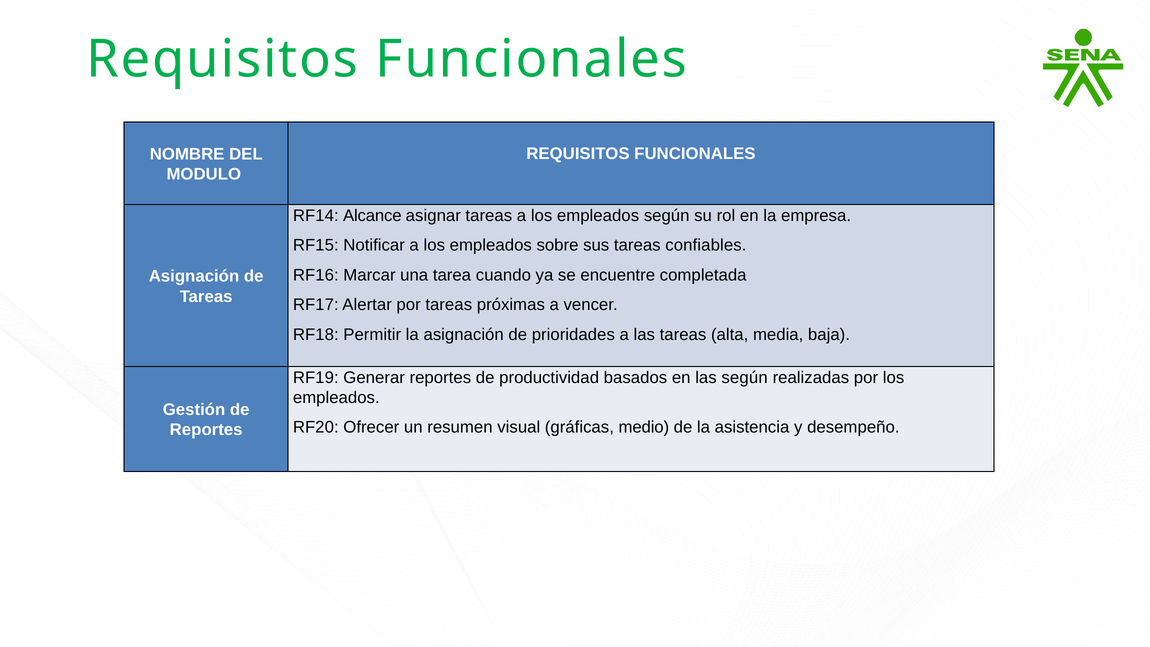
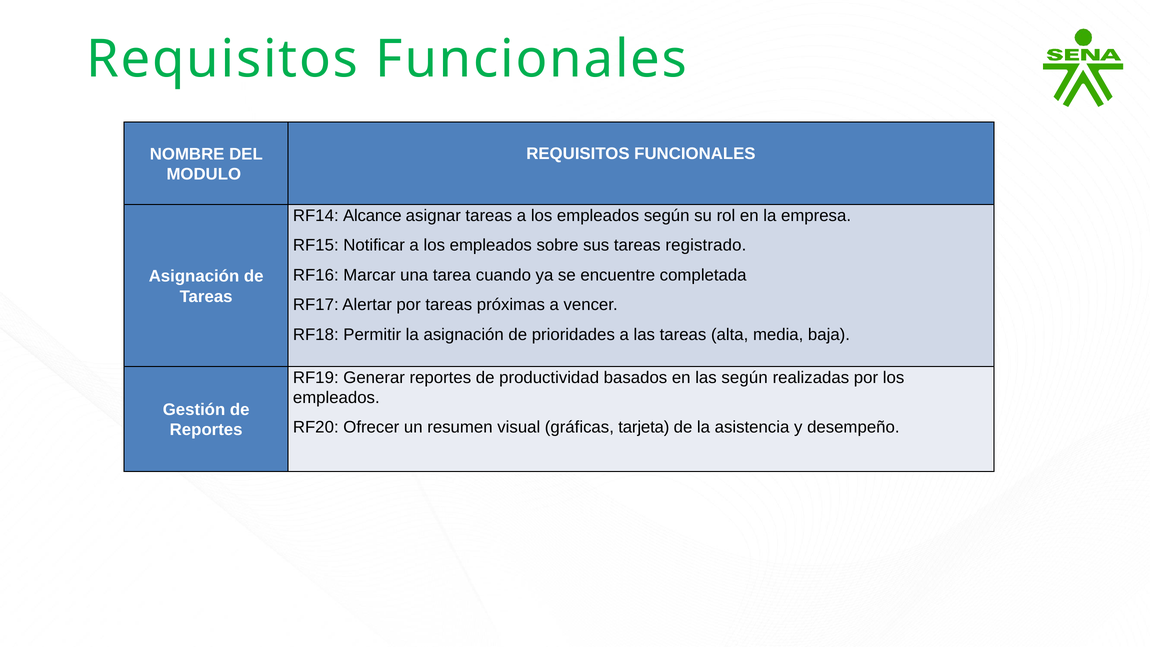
confiables: confiables -> registrado (706, 245)
medio: medio -> tarjeta (644, 427)
